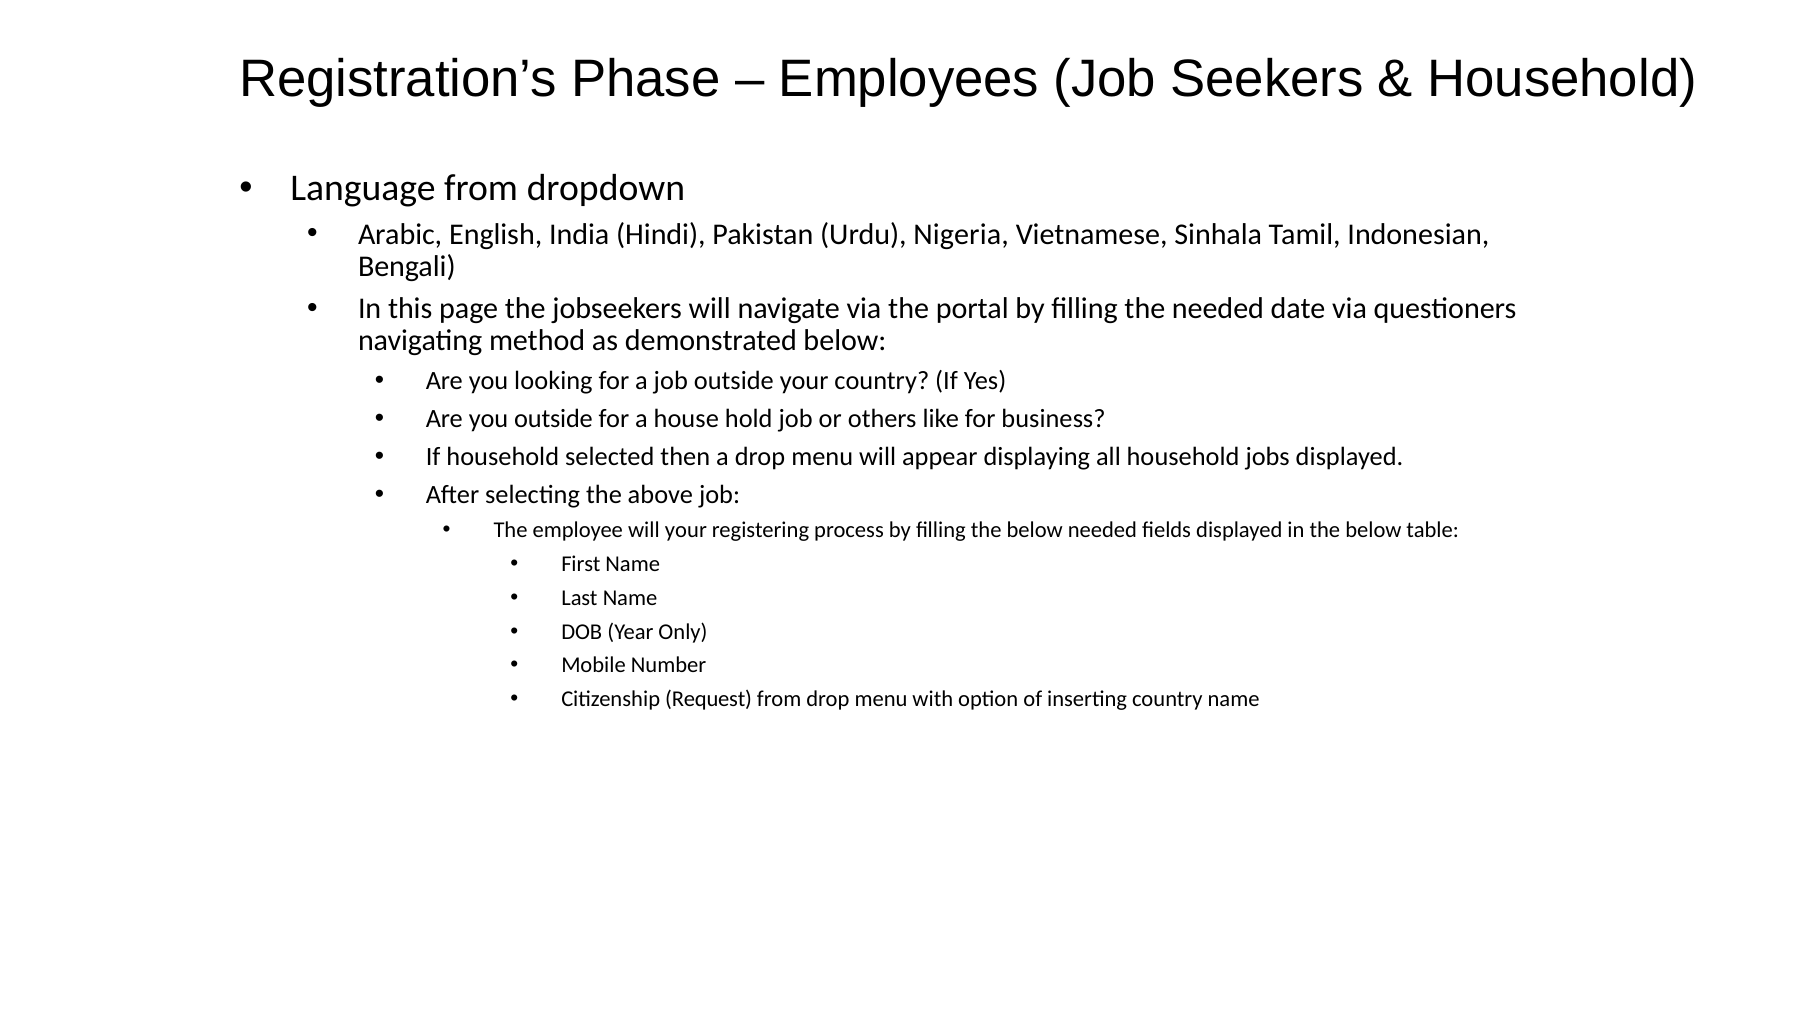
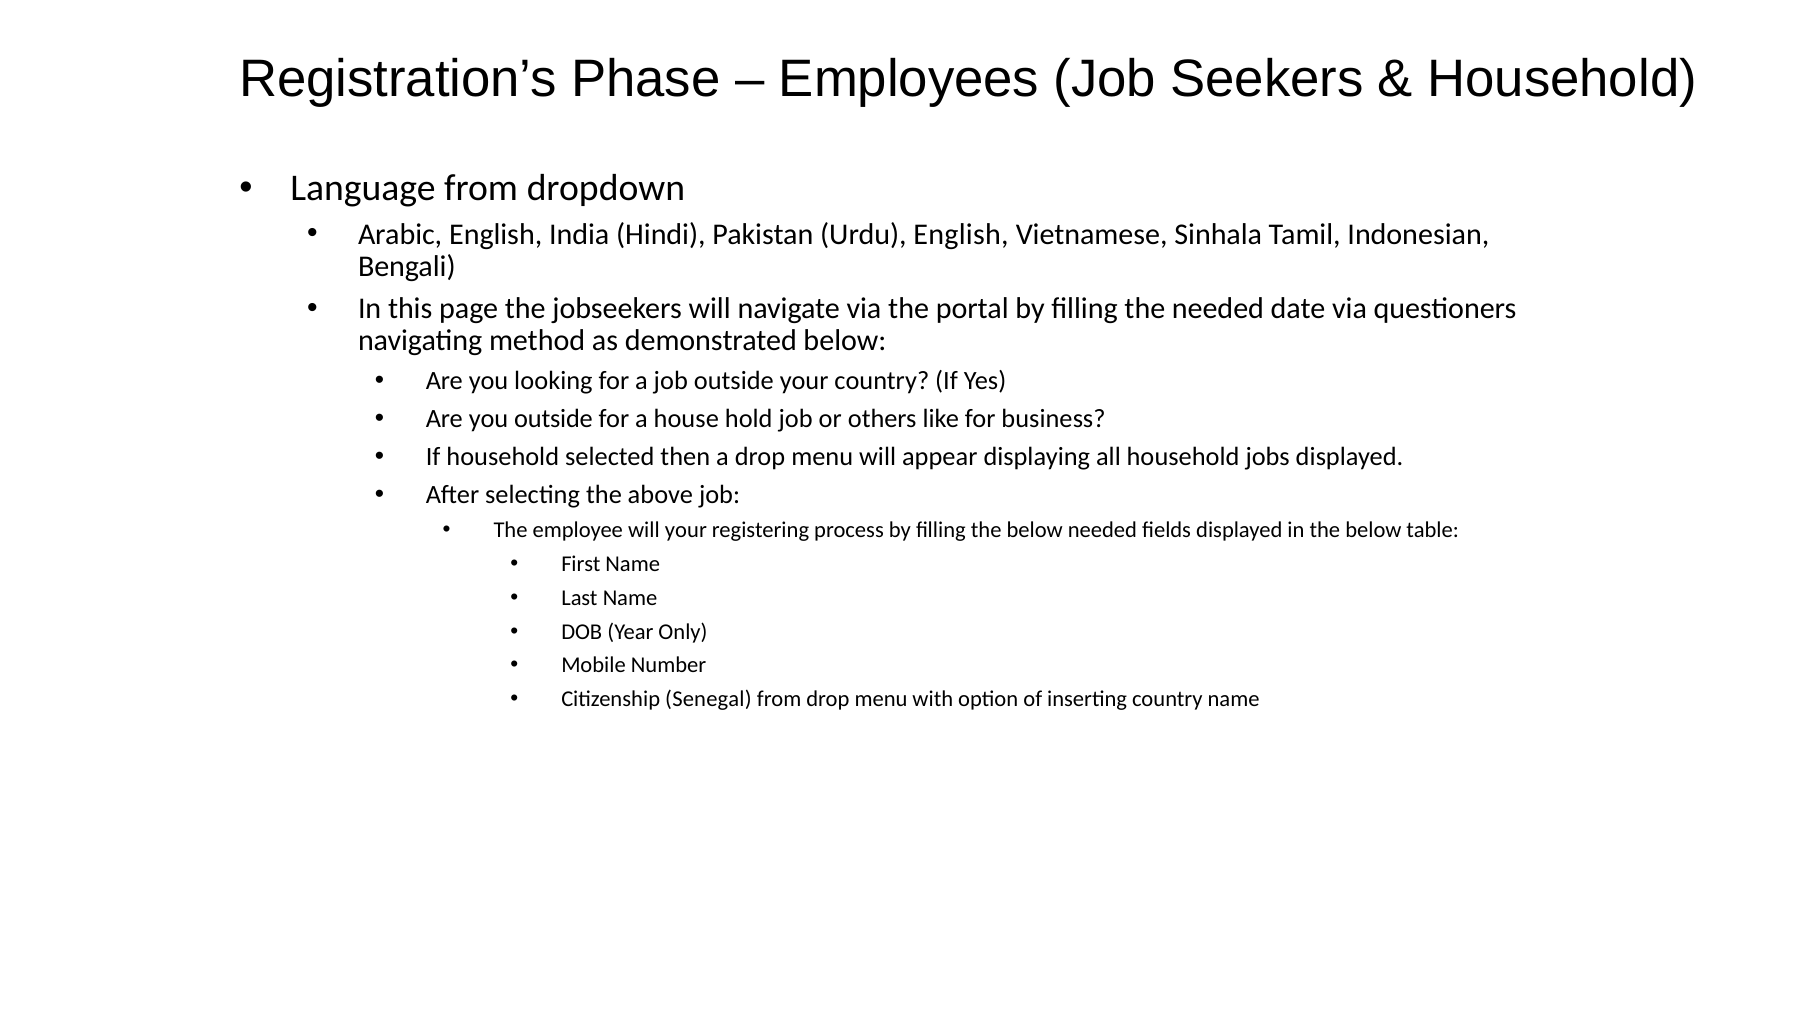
Urdu Nigeria: Nigeria -> English (961, 234)
Request: Request -> Senegal (708, 699)
